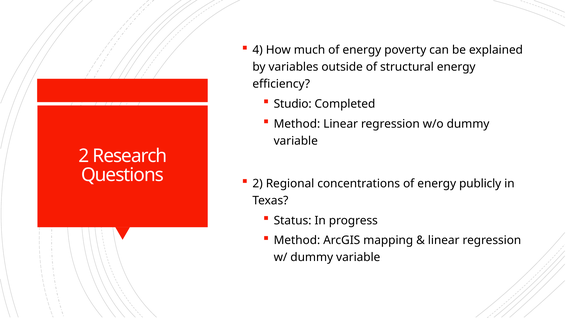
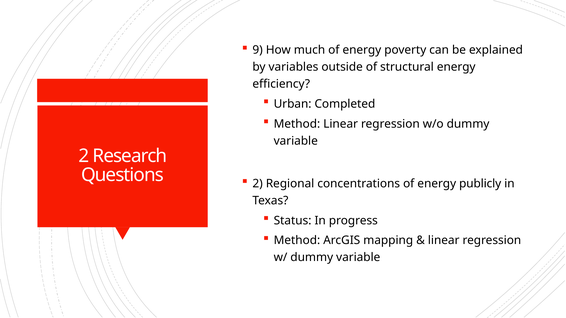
4: 4 -> 9 (258, 50)
Studio: Studio -> Urban (293, 104)
